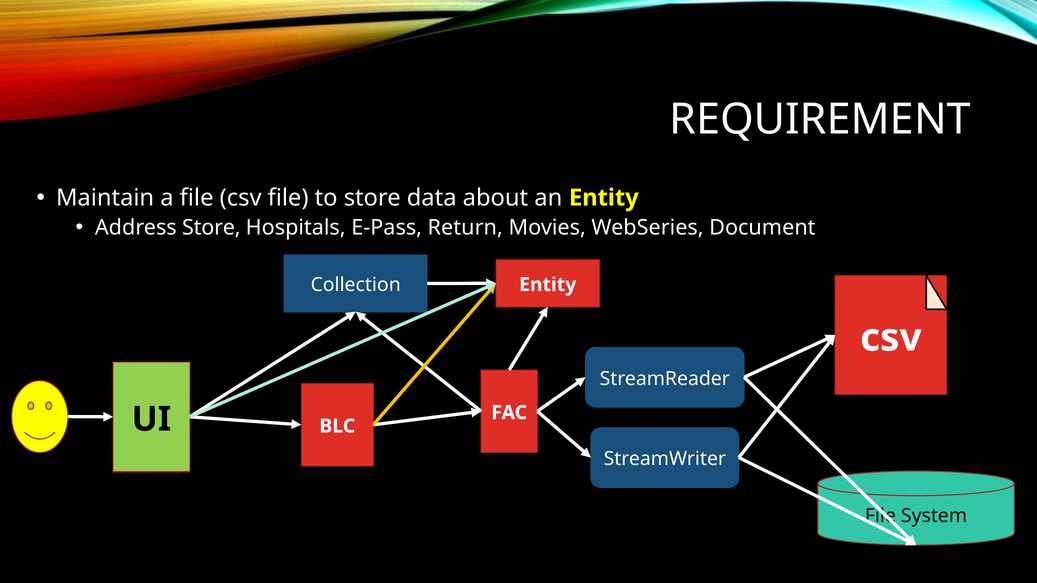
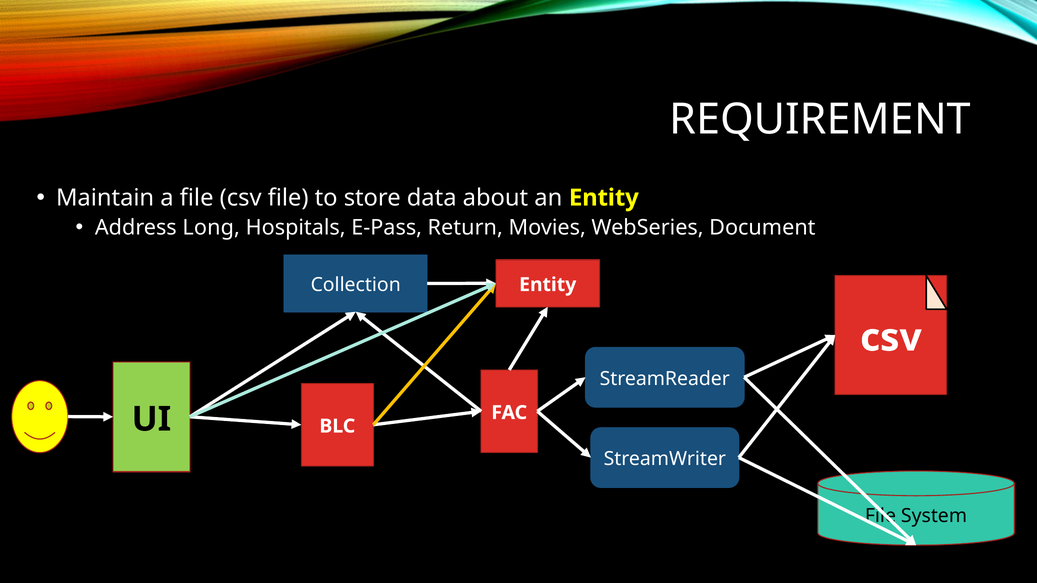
Address Store: Store -> Long (211, 228)
